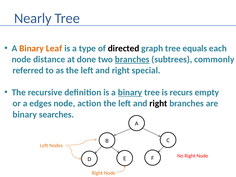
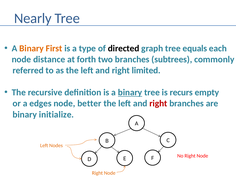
Leaf: Leaf -> First (54, 48)
done: done -> forth (86, 59)
branches underline: present -> none (132, 59)
special: special -> limited (146, 70)
action: action -> better (89, 103)
right colour: black -> red (158, 103)
searches: searches -> initialize (56, 114)
